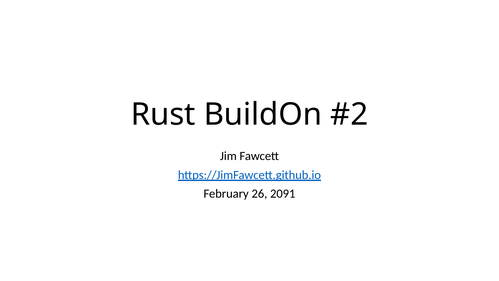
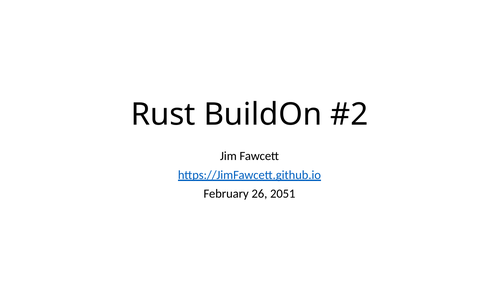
2091: 2091 -> 2051 (283, 194)
